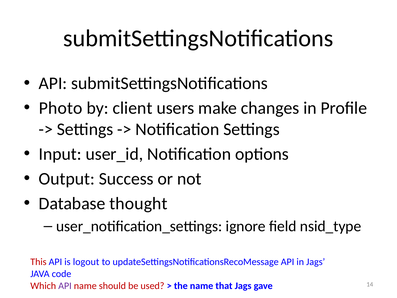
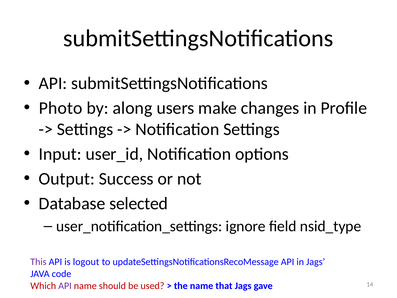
client: client -> along (133, 108)
thought: thought -> selected (139, 203)
This colour: red -> purple (38, 262)
